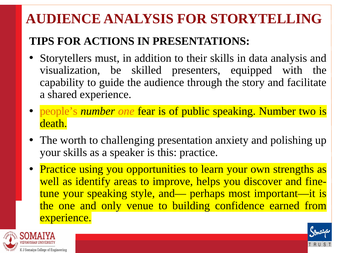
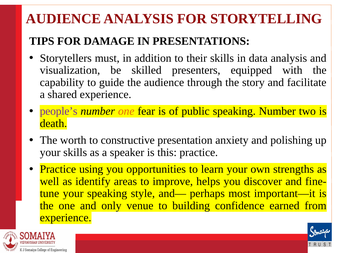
ACTIONS: ACTIONS -> DAMAGE (109, 41)
people’s colour: orange -> purple (59, 112)
challenging: challenging -> constructive (128, 141)
